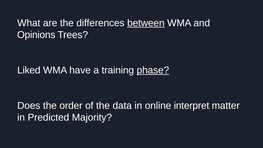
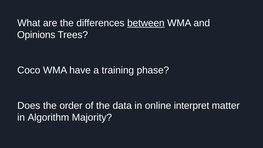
Liked: Liked -> Coco (29, 70)
phase underline: present -> none (153, 70)
Predicted: Predicted -> Algorithm (48, 117)
